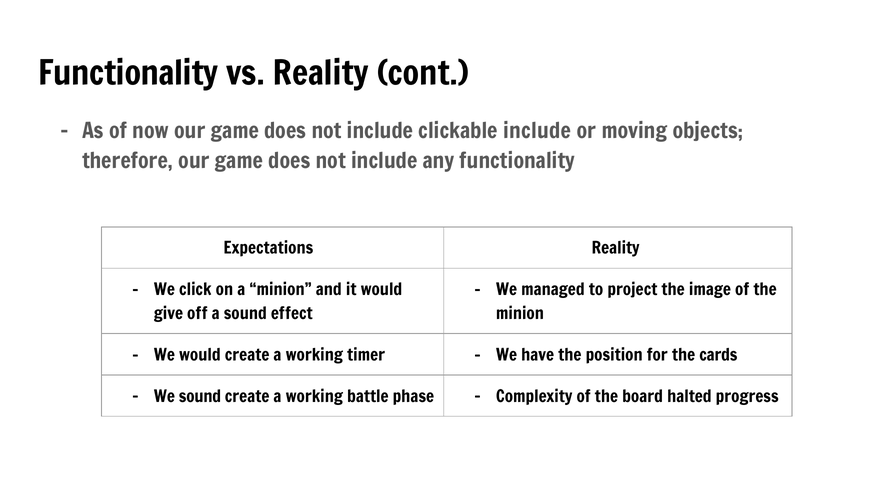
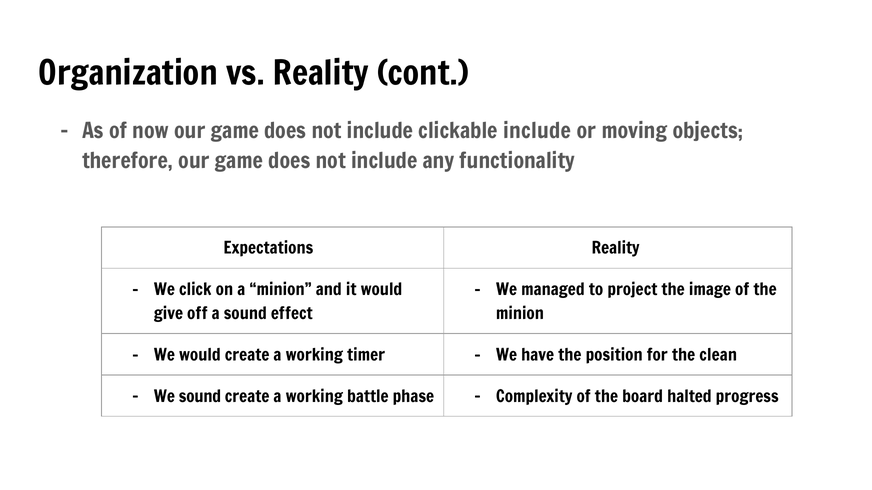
Functionality: Functionality -> Organization (128, 74)
cards: cards -> clean (718, 355)
